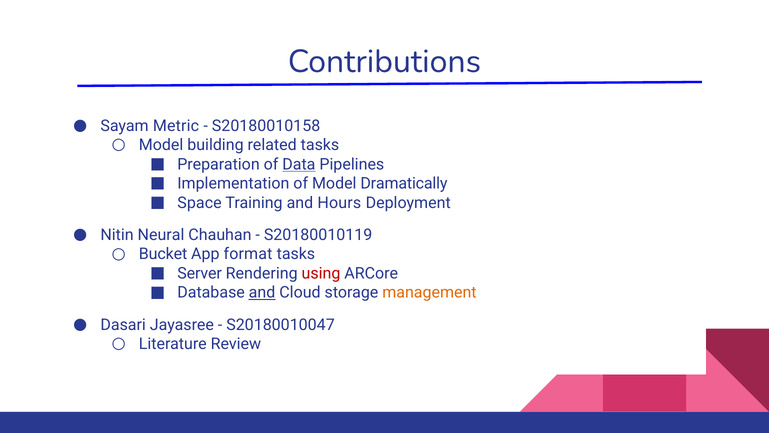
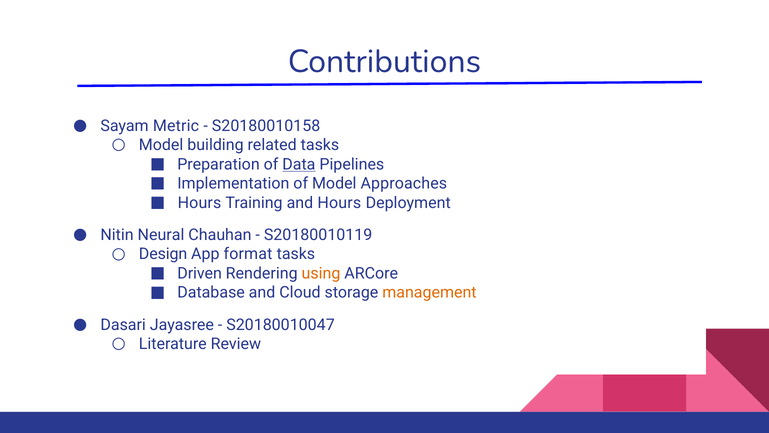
Dramatically: Dramatically -> Approaches (404, 183)
Space: Space -> Hours (199, 203)
Bucket: Bucket -> Design (163, 254)
Server: Server -> Driven (200, 273)
using colour: red -> orange (321, 273)
and underline: present -> none (262, 292)
